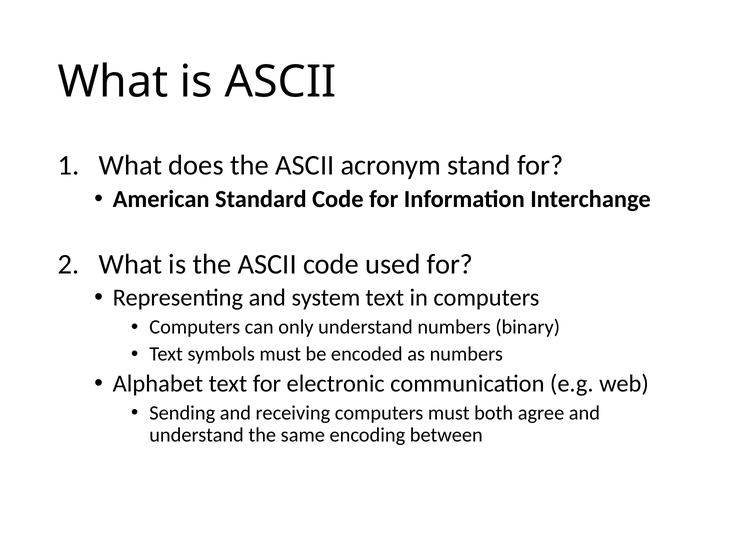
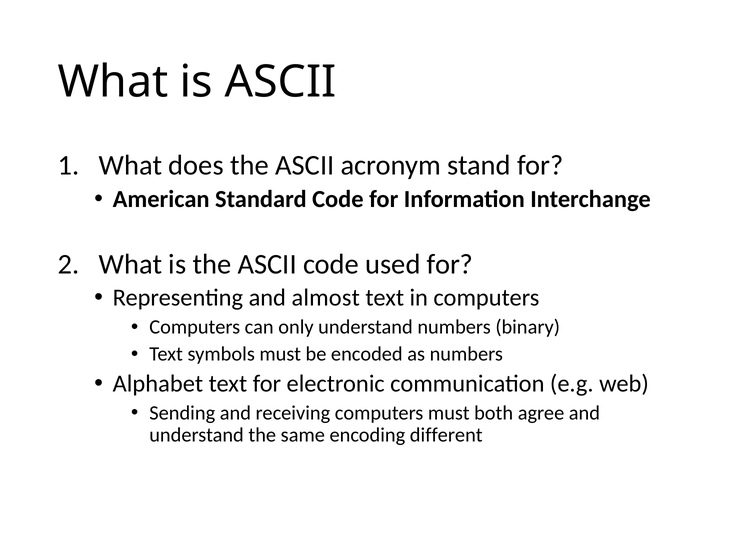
system: system -> almost (326, 298)
between: between -> different (446, 435)
